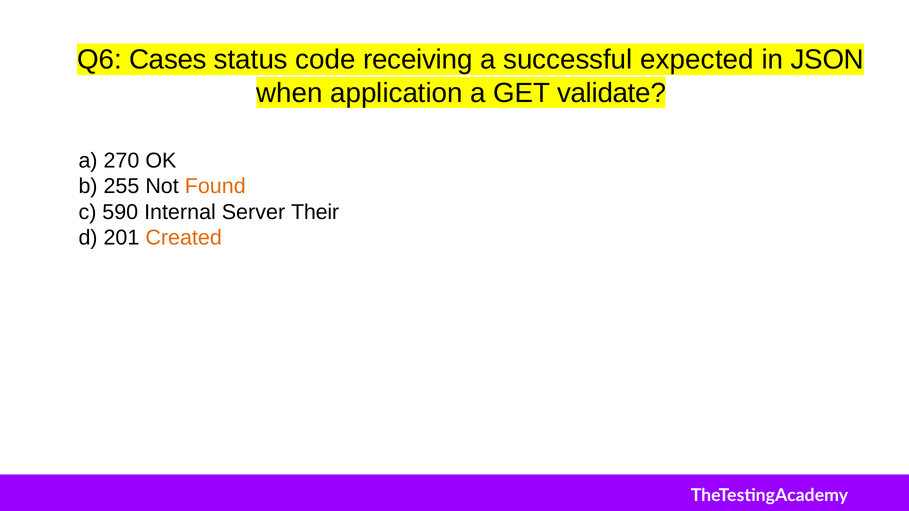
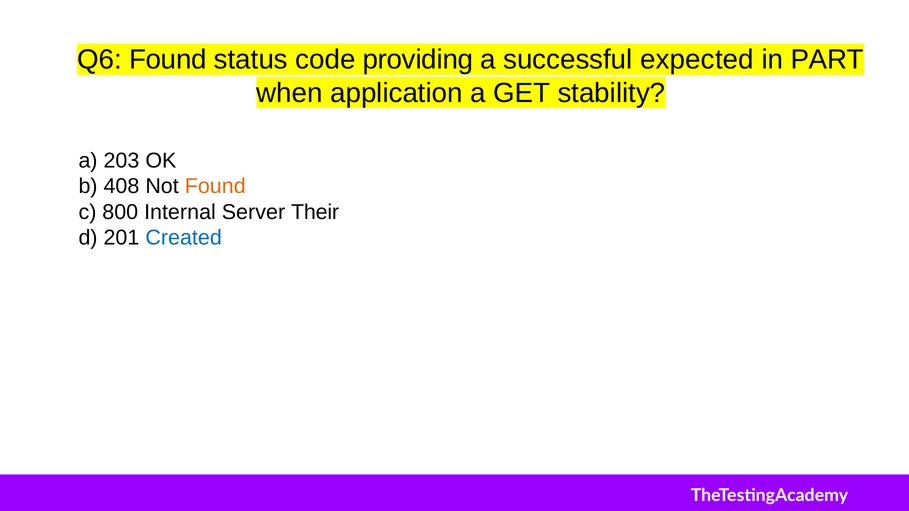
Q6 Cases: Cases -> Found (168, 60)
receiving: receiving -> providing (418, 60)
JSON: JSON -> PART (827, 60)
validate: validate -> stability (611, 93)
270: 270 -> 203 (121, 161)
255: 255 -> 408 (121, 186)
590: 590 -> 800 (120, 212)
Created colour: orange -> blue (184, 238)
